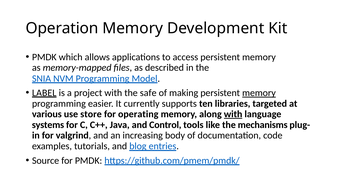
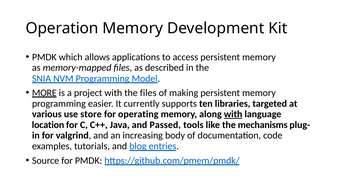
LABEL: LABEL -> MORE (44, 93)
the safe: safe -> files (148, 93)
memory underline: present -> none (259, 93)
systems: systems -> location (48, 124)
Control: Control -> Passed (165, 124)
